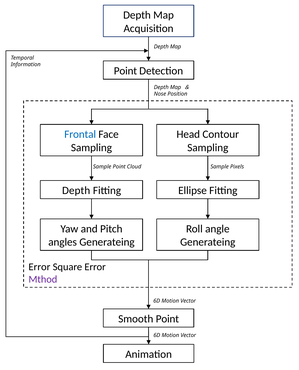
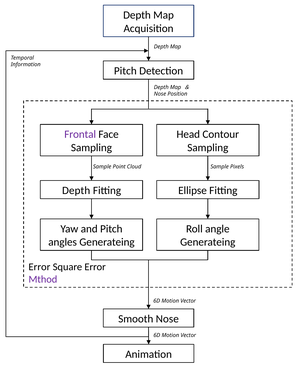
Point: Point -> Pitch (125, 71)
Frontal colour: blue -> purple (80, 134)
Smooth Point: Point -> Nose (167, 319)
